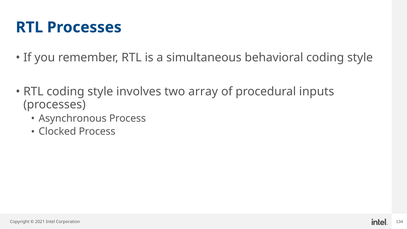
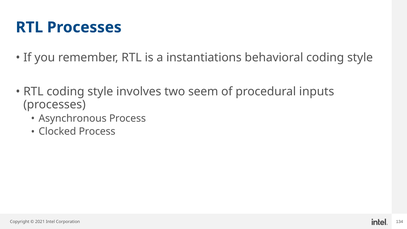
simultaneous: simultaneous -> instantiations (204, 57)
array: array -> seem (203, 92)
